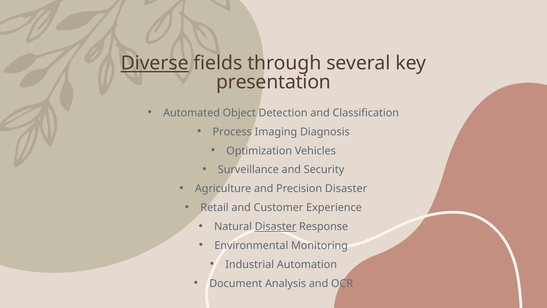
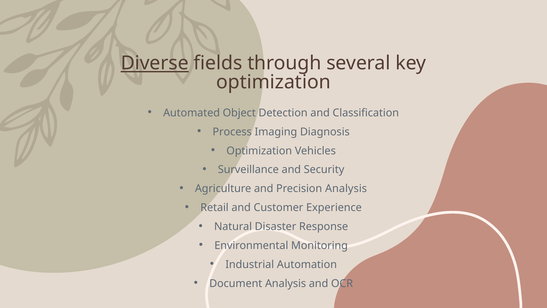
presentation: presentation -> optimization (273, 82)
Precision Disaster: Disaster -> Analysis (346, 189)
Disaster underline: present -> none (276, 226)
